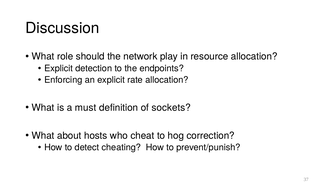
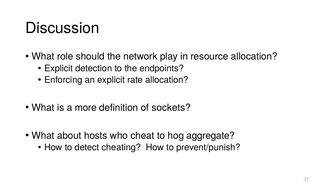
must: must -> more (86, 107)
correction: correction -> aggregate (211, 135)
